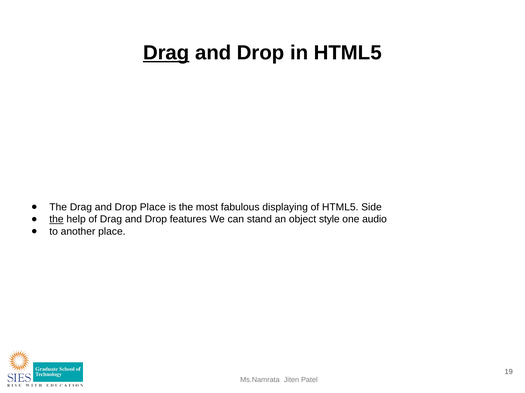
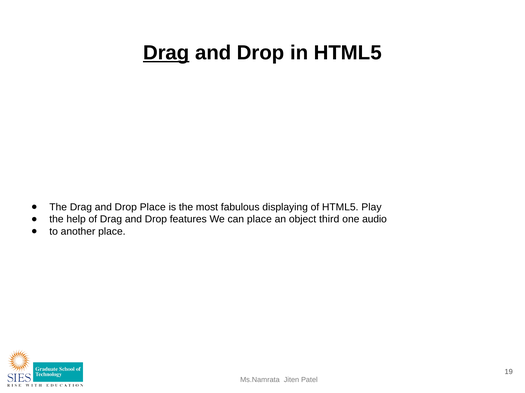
Side: Side -> Play (371, 207)
the underline: present -> none (56, 220)
can stand: stand -> place (259, 220)
style: style -> third (329, 220)
